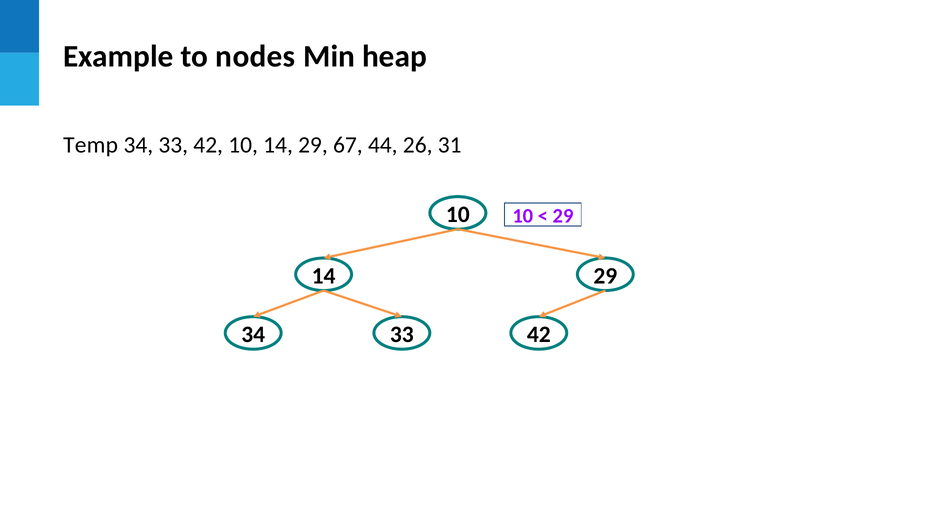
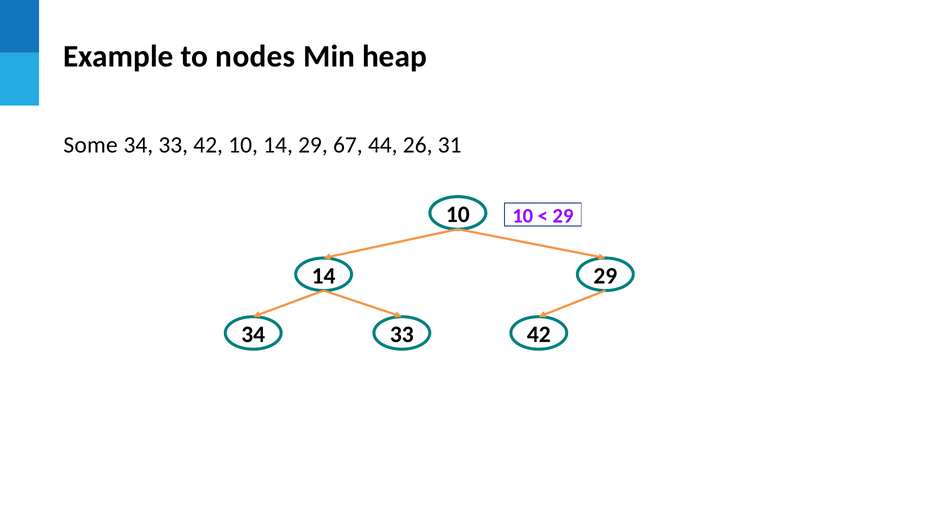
Temp: Temp -> Some (91, 145)
